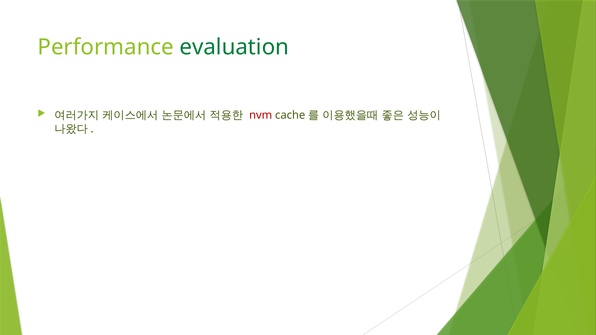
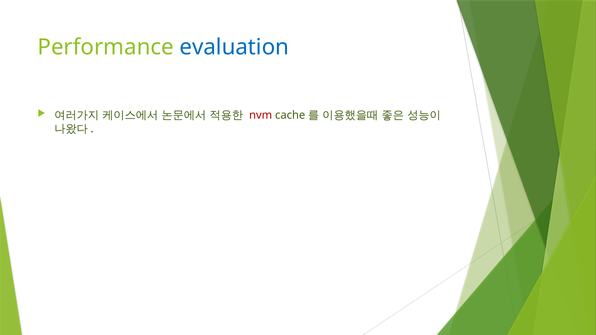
evaluation colour: green -> blue (234, 47)
